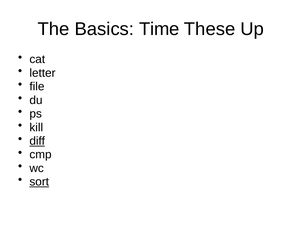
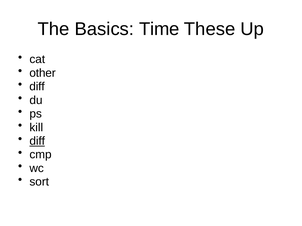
letter: letter -> other (43, 73)
file: file -> diff (37, 87)
sort underline: present -> none (39, 182)
